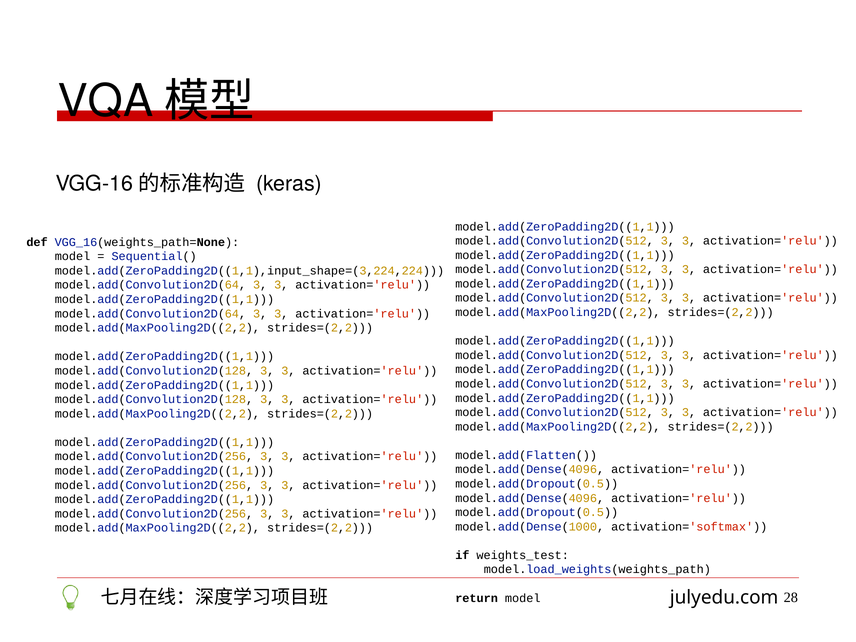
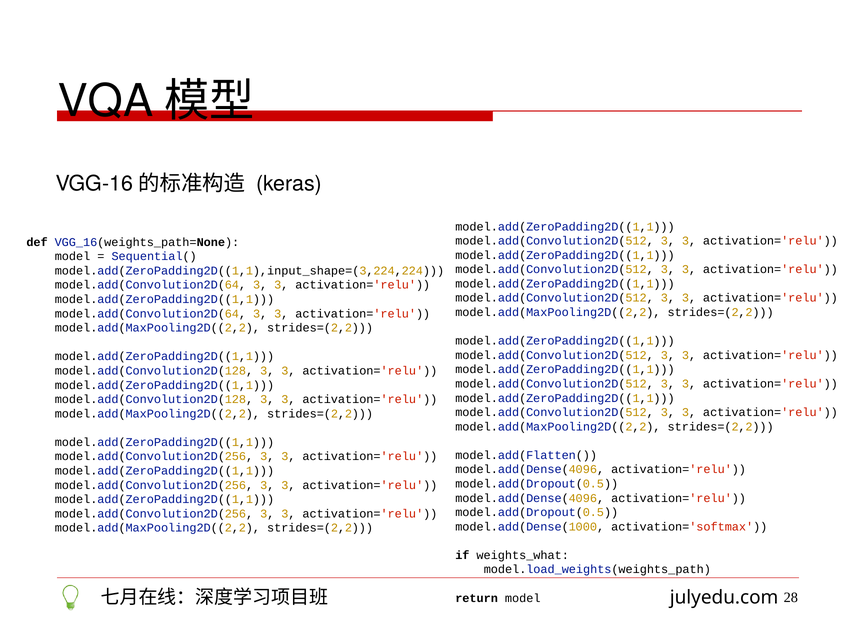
weights_test: weights_test -> weights_what (523, 555)
